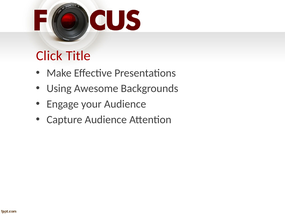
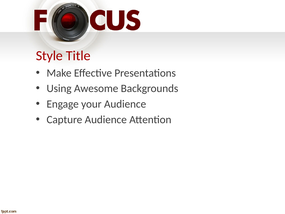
Click: Click -> Style (49, 56)
